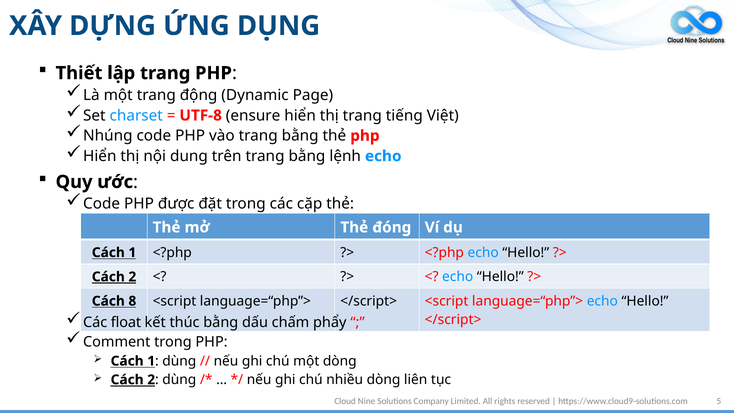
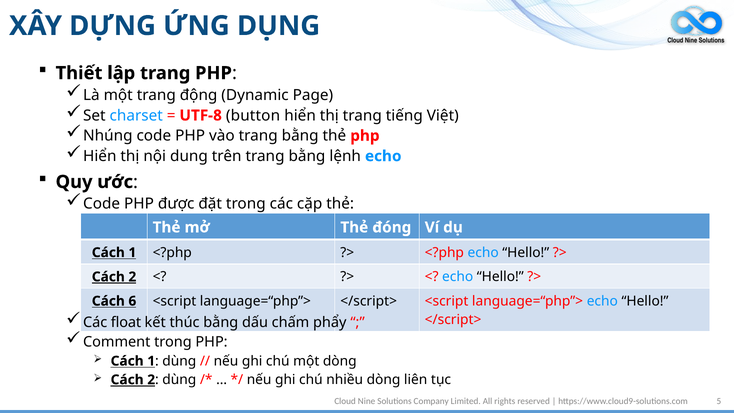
ensure: ensure -> button (253, 115)
8: 8 -> 6 (132, 301)
